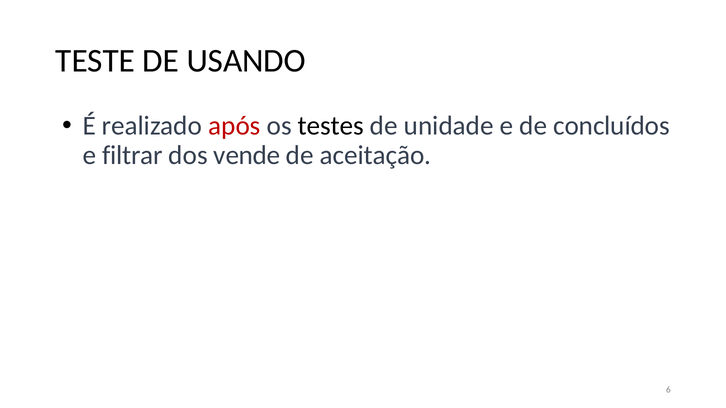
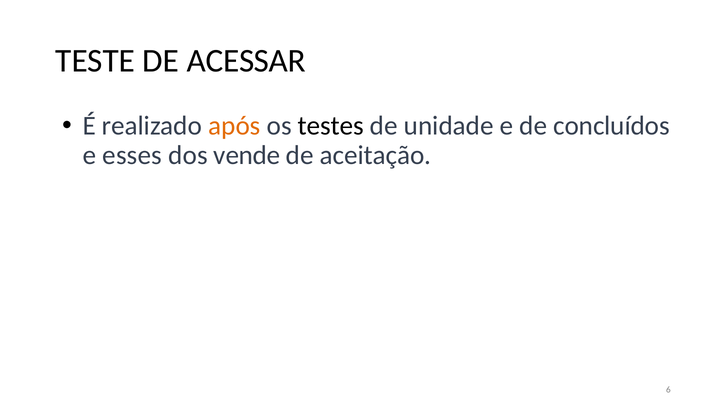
USANDO: USANDO -> ACESSAR (246, 61)
após colour: red -> orange (234, 126)
filtrar: filtrar -> esses (132, 155)
